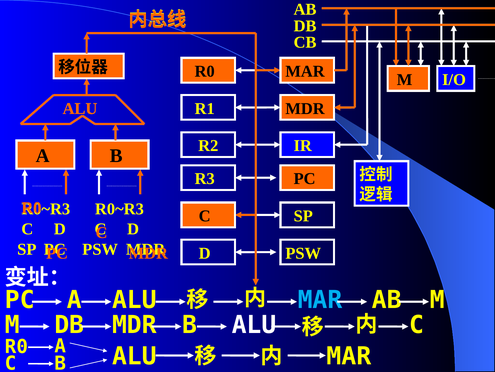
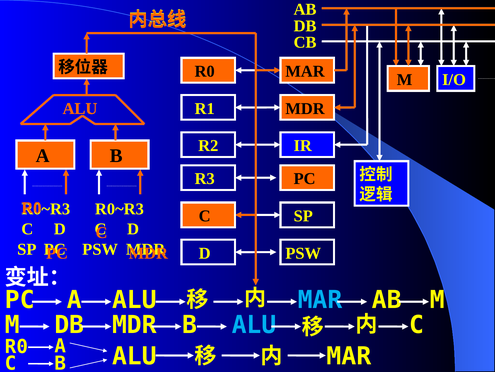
ALU colour: white -> light blue (254, 324)
